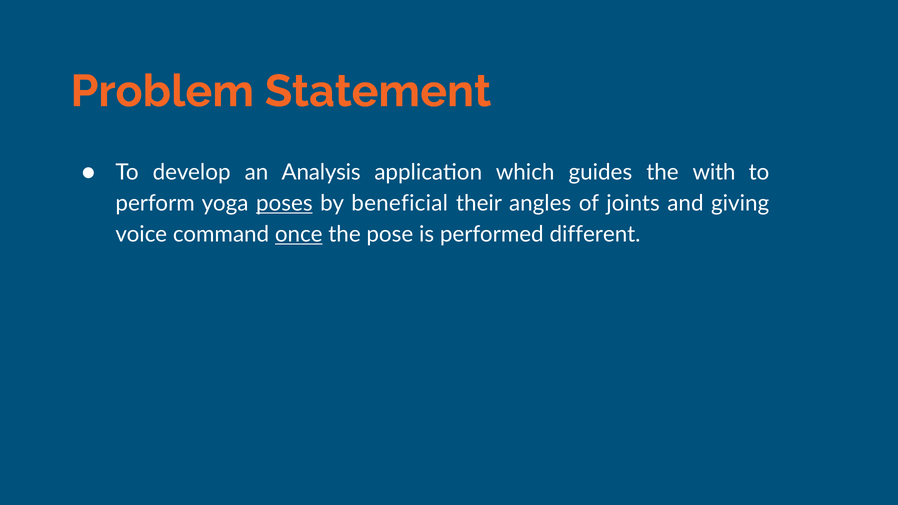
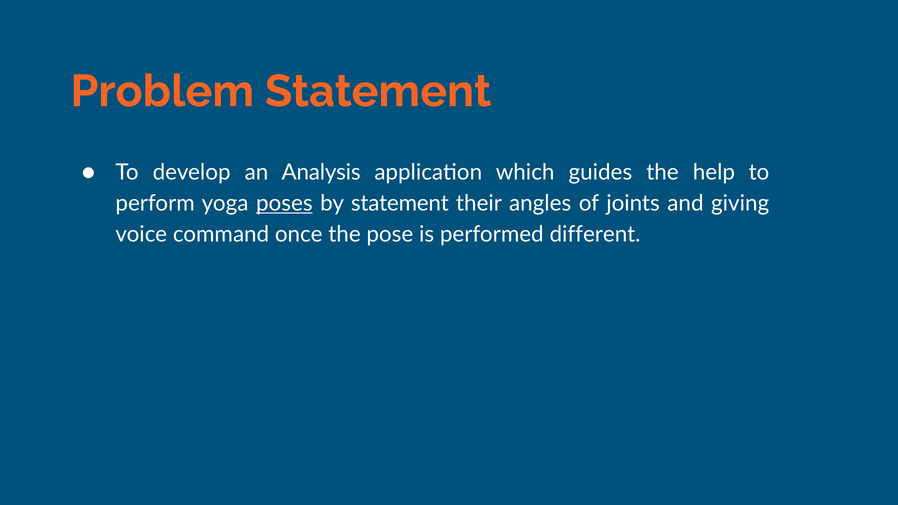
with: with -> help (714, 172)
by beneficial: beneficial -> statement (400, 203)
once underline: present -> none (299, 234)
